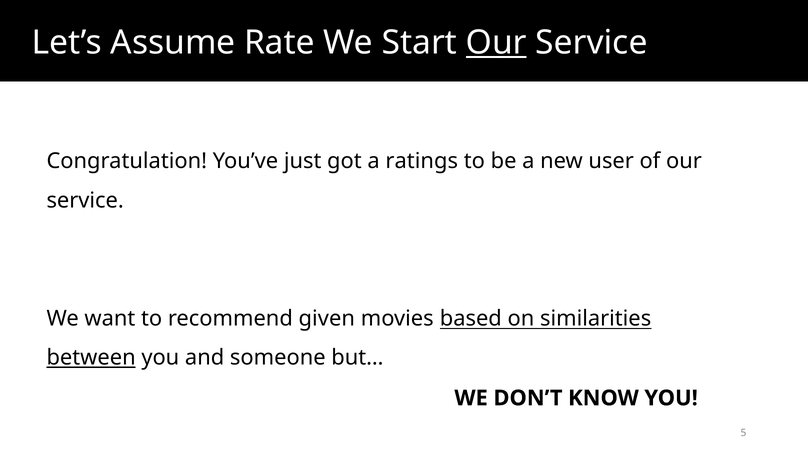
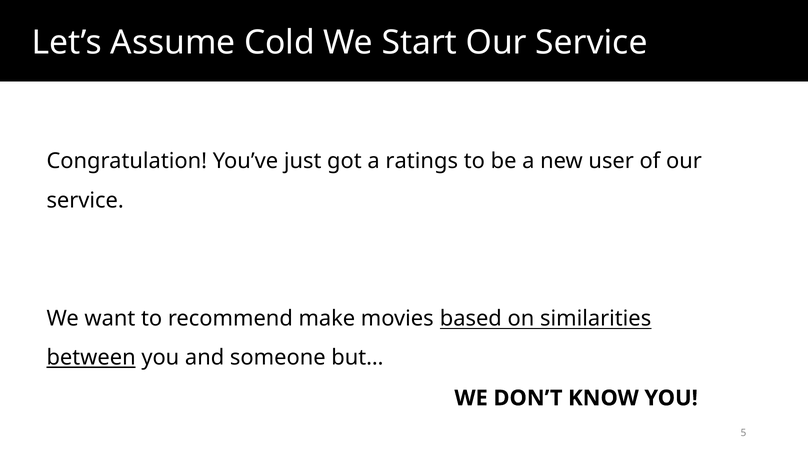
Rate: Rate -> Cold (279, 43)
Our underline: present -> none (496, 43)
given: given -> make (327, 319)
